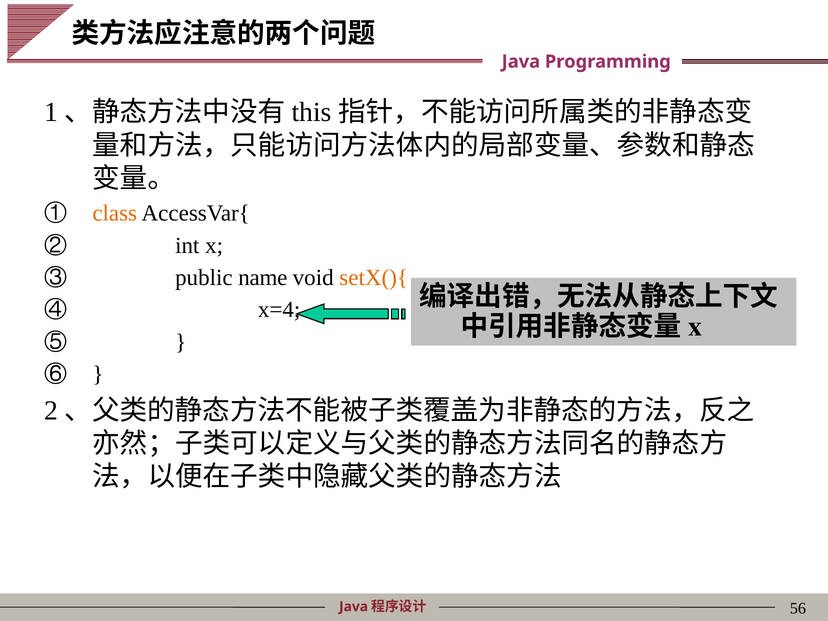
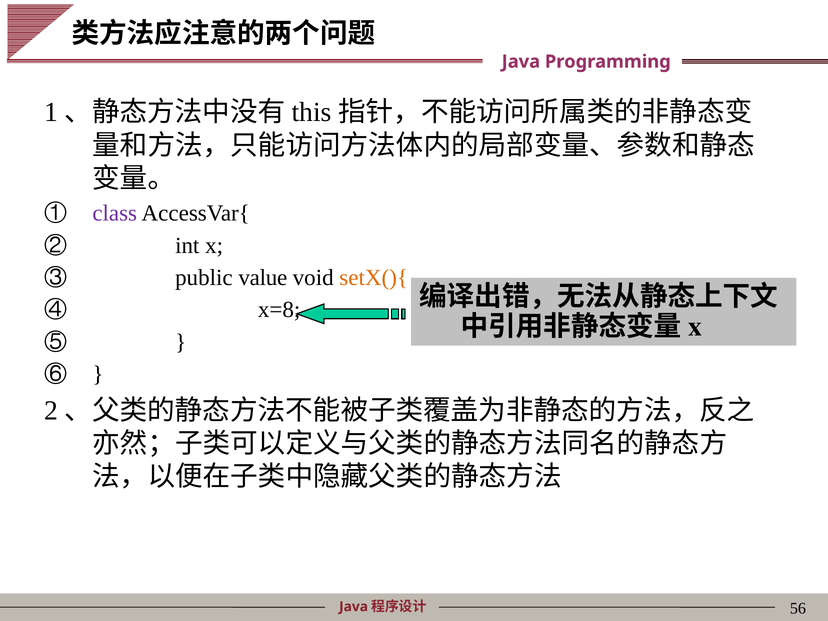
class colour: orange -> purple (115, 213)
name: name -> value (263, 278)
x=4: x=4 -> x=8 (279, 310)
